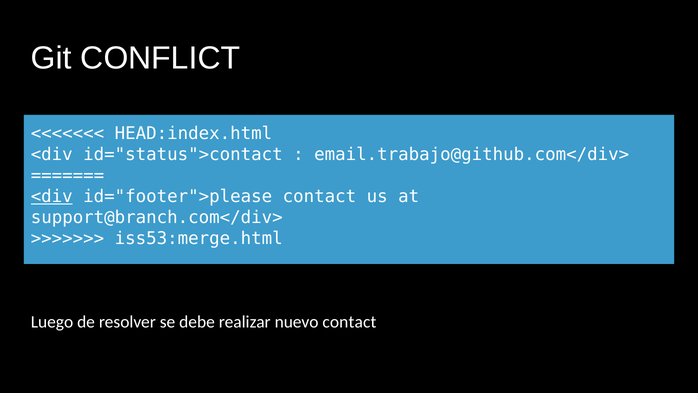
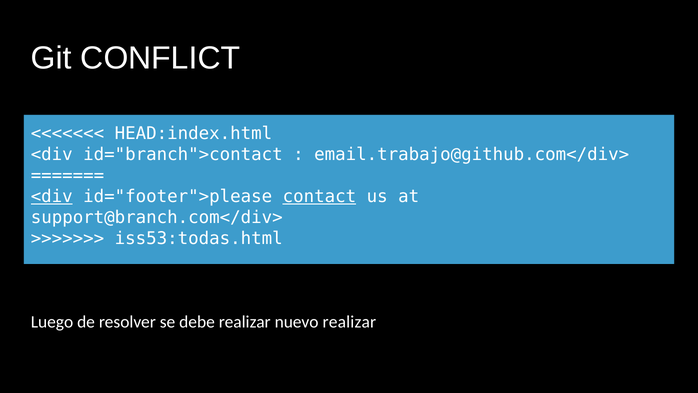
id="status">contact: id="status">contact -> id="branch">contact (183, 154)
contact underline: none -> present (319, 196)
iss53:merge.html: iss53:merge.html -> iss53:todas.html (199, 238)
nuevo contact: contact -> realizar (349, 322)
